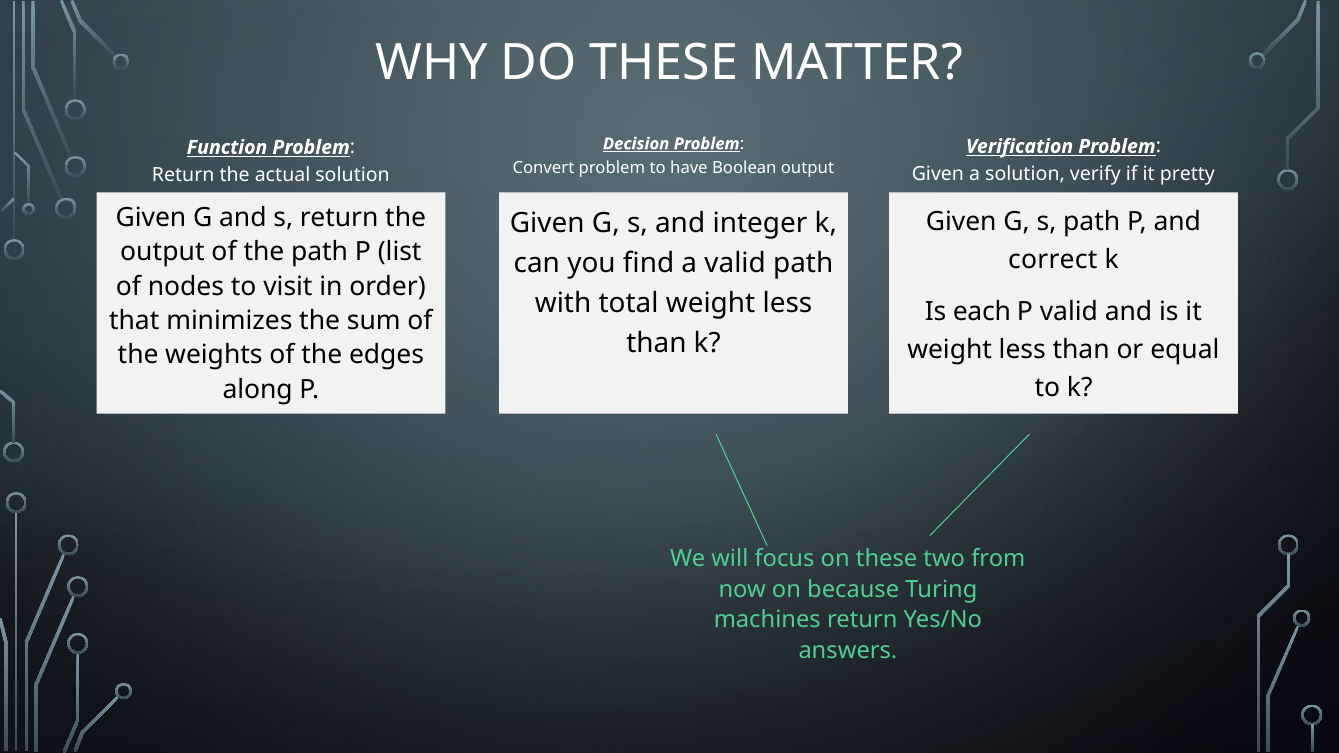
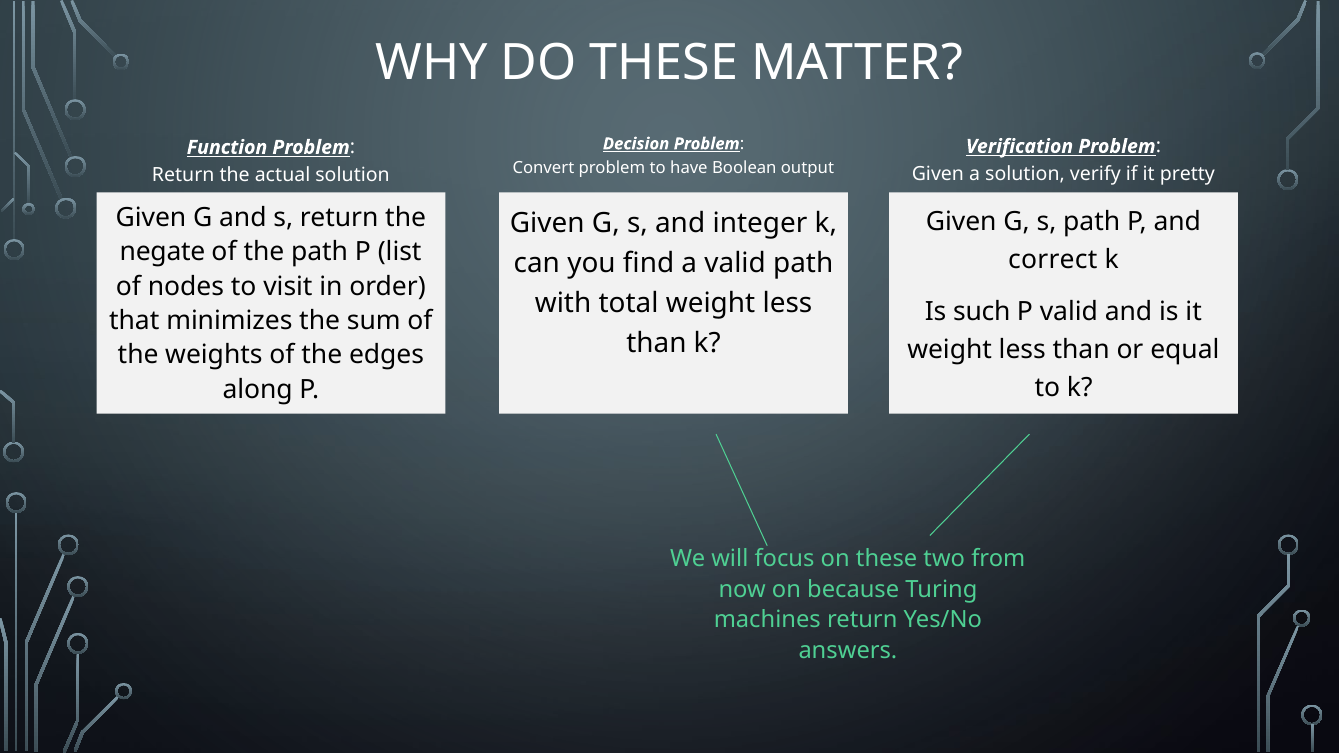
output: output -> negate (163, 252)
each: each -> such (982, 312)
